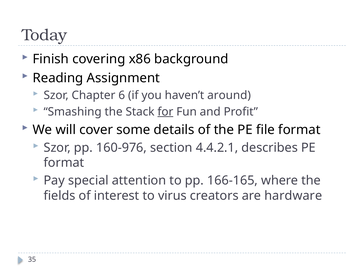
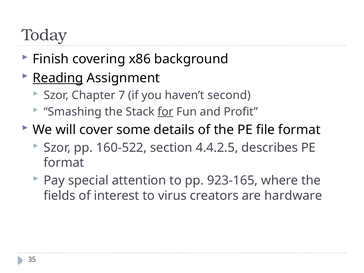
Reading underline: none -> present (58, 78)
6: 6 -> 7 (122, 95)
around: around -> second (229, 95)
160-976: 160-976 -> 160-522 (121, 148)
4.4.2.1: 4.4.2.1 -> 4.4.2.5 (217, 148)
166-165: 166-165 -> 923-165 (232, 180)
